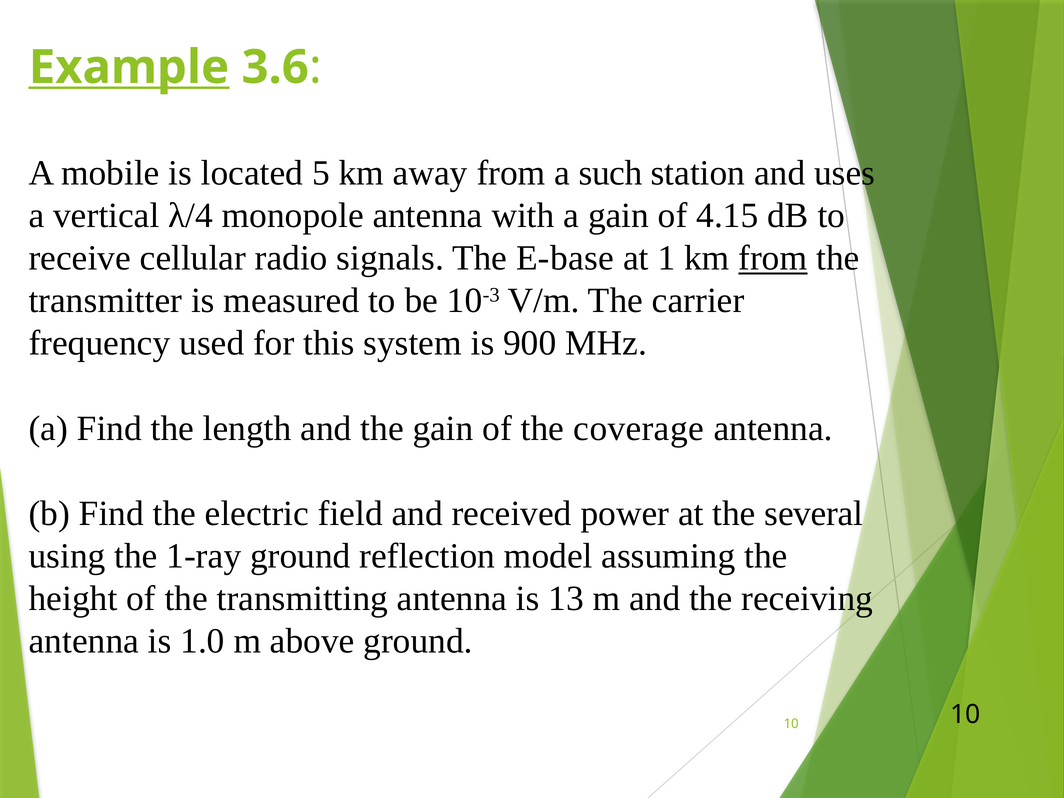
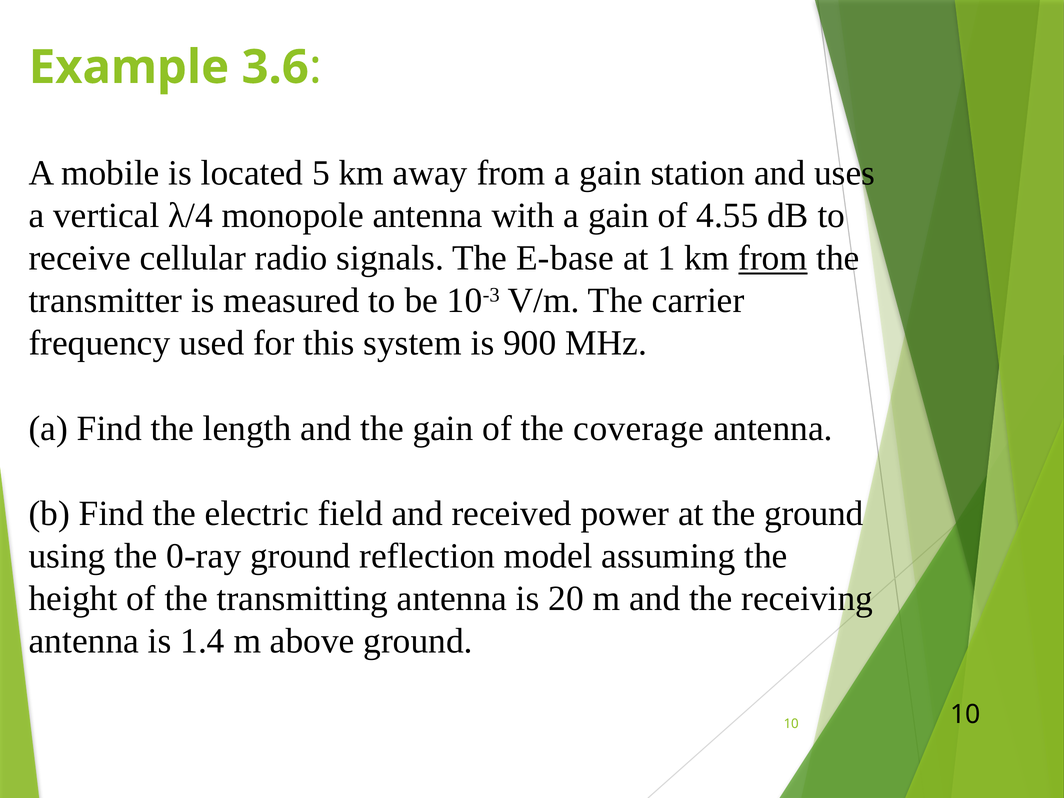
Example underline: present -> none (129, 67)
from a such: such -> gain (610, 173)
4.15: 4.15 -> 4.55 (727, 216)
the several: several -> ground (814, 513)
1-ray: 1-ray -> 0-ray (204, 556)
13: 13 -> 20 (566, 599)
1.0: 1.0 -> 1.4 (203, 641)
